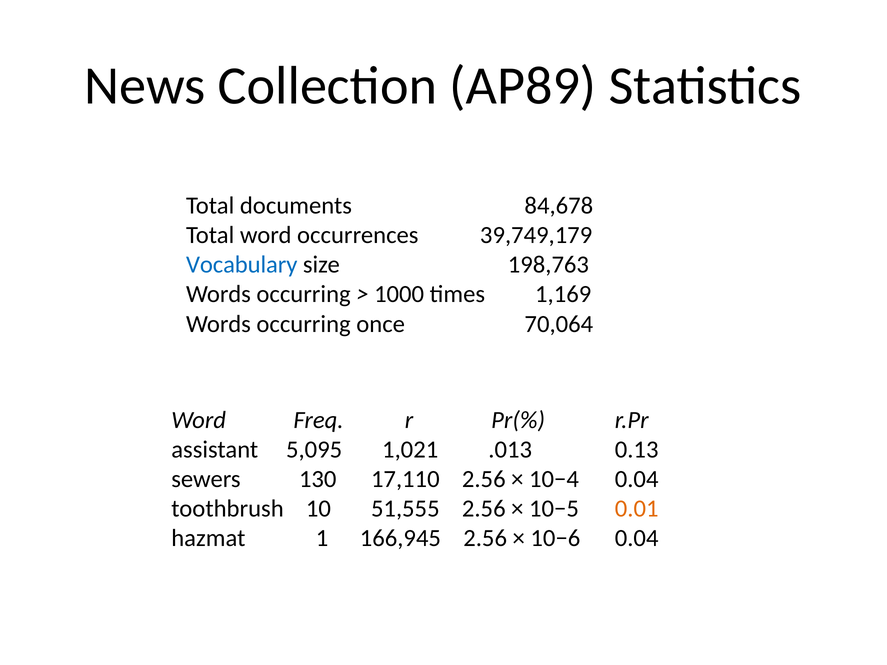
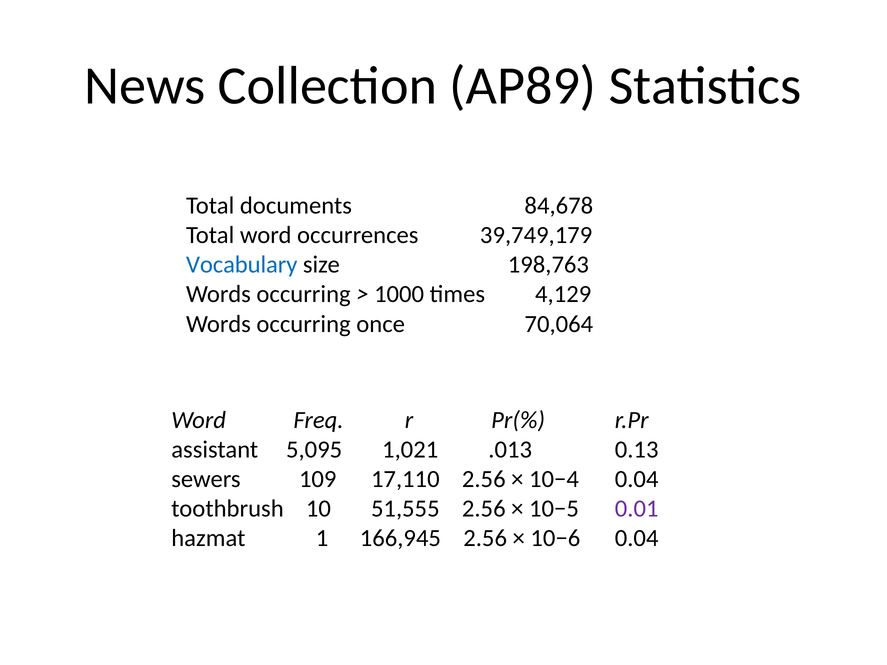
1,169: 1,169 -> 4,129 (563, 294)
130: 130 -> 109 (318, 479)
0.01 colour: orange -> purple (637, 509)
